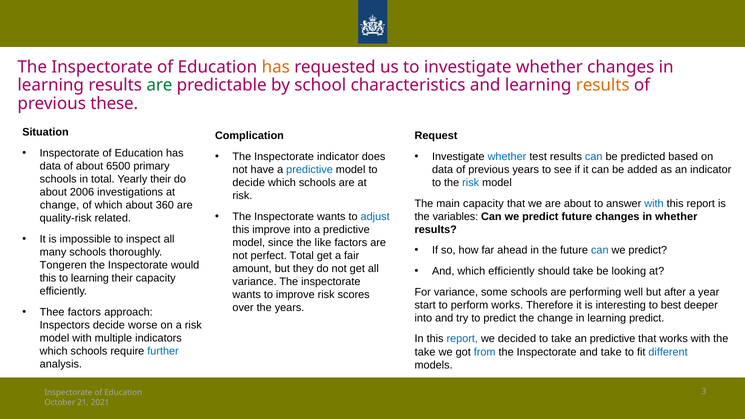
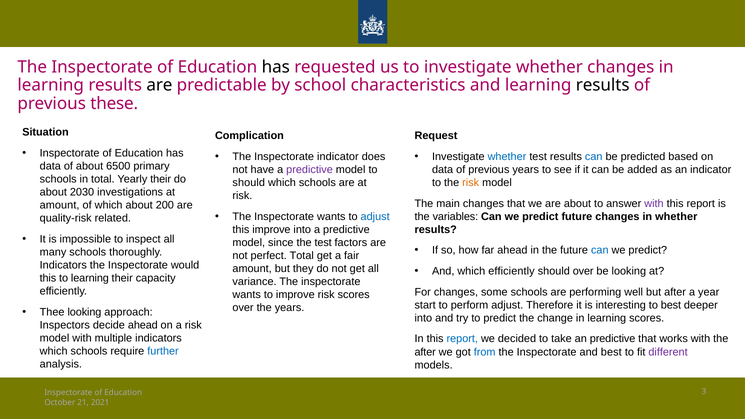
has colour: orange -> black (276, 67)
are colour: green -> black (159, 85)
results colour: orange -> black (603, 85)
predictive colour: blue -> purple (310, 170)
decide: decide -> should (249, 183)
risk colour: blue -> orange (471, 183)
2006: 2006 -> 2030 (82, 192)
main capacity: capacity -> changes (483, 204)
with colour: blue -> purple (654, 204)
change: change -> amount (60, 205)
360: 360 -> 200 (165, 205)
the like: like -> test (323, 243)
Tongeren: Tongeren -> Indicators (63, 265)
should take: take -> over (583, 271)
For variance: variance -> changes (456, 292)
perform works: works -> adjust (507, 305)
Thee factors: factors -> looking (84, 312)
learning predict: predict -> scores (647, 318)
decide worse: worse -> ahead (143, 325)
take: take -> after (425, 352)
and take: take -> best (611, 352)
different colour: blue -> purple (668, 352)
